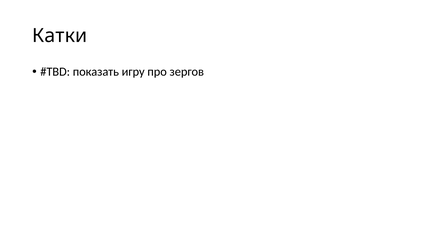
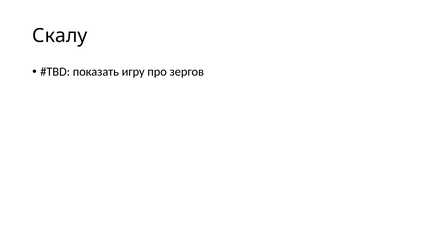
Катки: Катки -> Скалу (60, 36)
